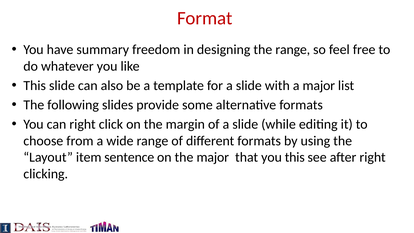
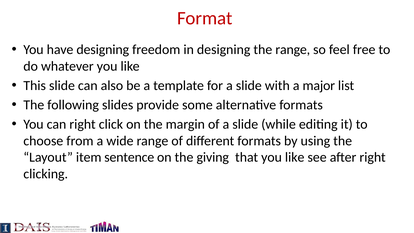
have summary: summary -> designing (103, 50)
the major: major -> giving (213, 157)
that you this: this -> like (295, 157)
